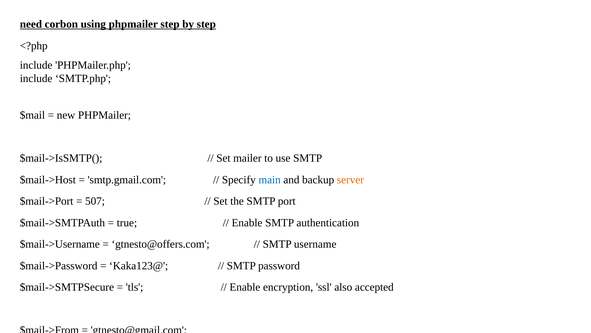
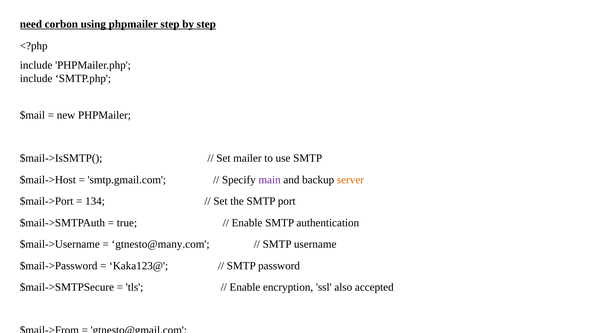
main colour: blue -> purple (270, 179)
507: 507 -> 134 (95, 201)
gtnesto@offers.com: gtnesto@offers.com -> gtnesto@many.com (161, 244)
